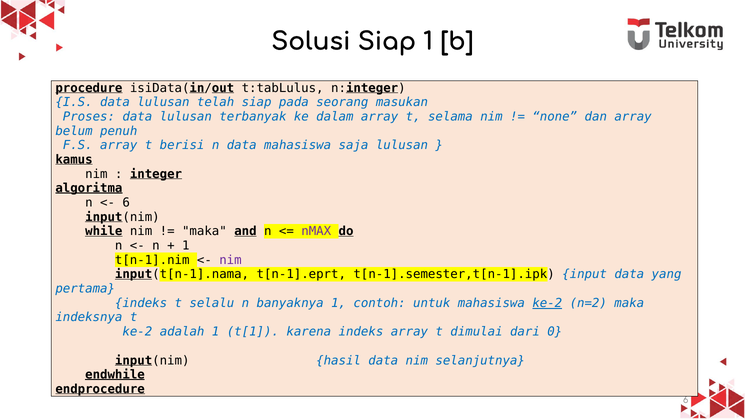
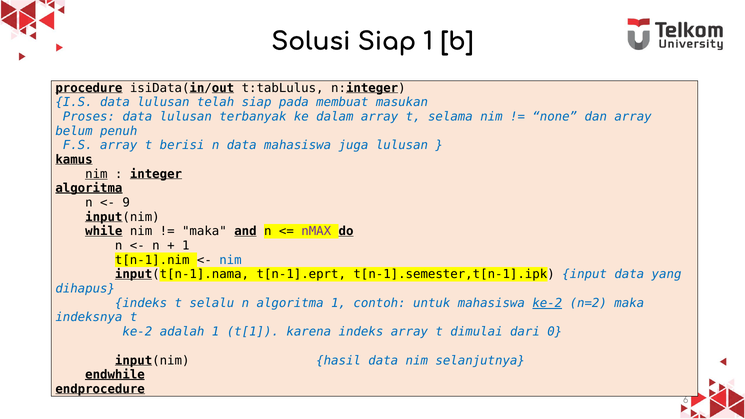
seorang: seorang -> membuat (342, 102)
saja: saja -> juga (353, 145)
nim underline: none -> present (96, 174)
6: 6 -> 9 (126, 203)
nim colour: purple -> blue (230, 260)
pertama: pertama -> dihapus (85, 289)
n banyaknya: banyaknya -> algoritma (290, 303)
